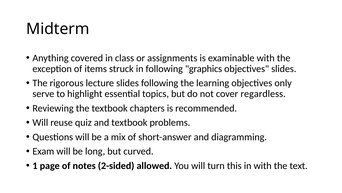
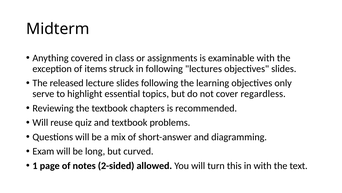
graphics: graphics -> lectures (203, 69)
rigorous: rigorous -> released (67, 83)
